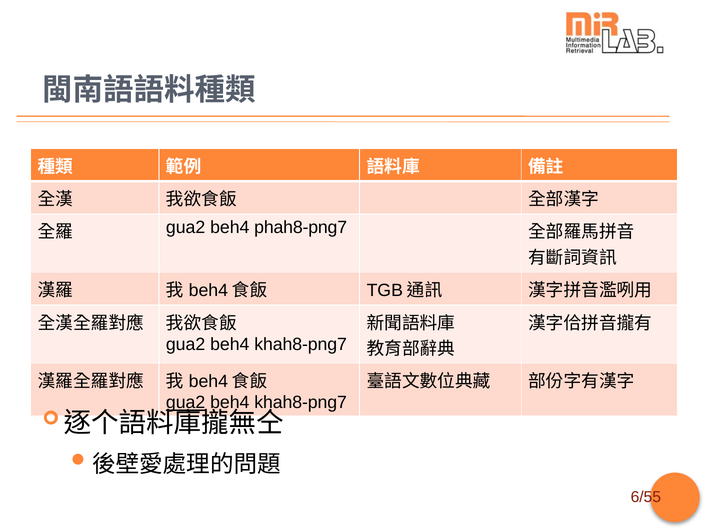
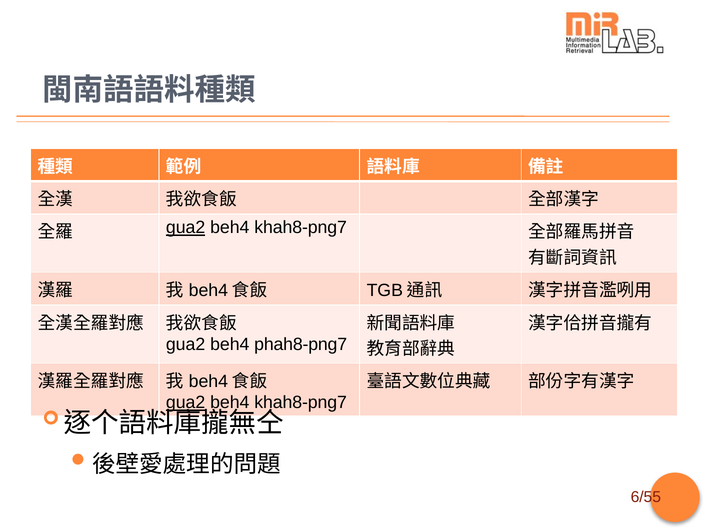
gua2 underline: none -> present (186, 228)
phah8-png7: phah8-png7 -> khah8-png7 (301, 228)
khah8-png7: khah8-png7 -> phah8-png7 (301, 344)
